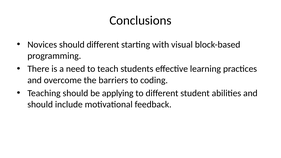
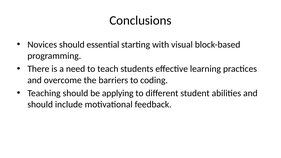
should different: different -> essential (103, 45)
